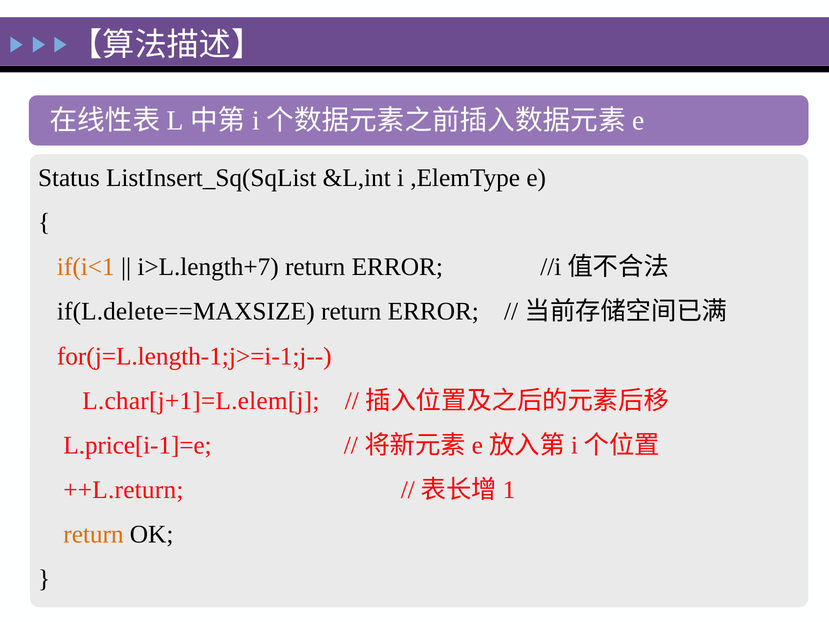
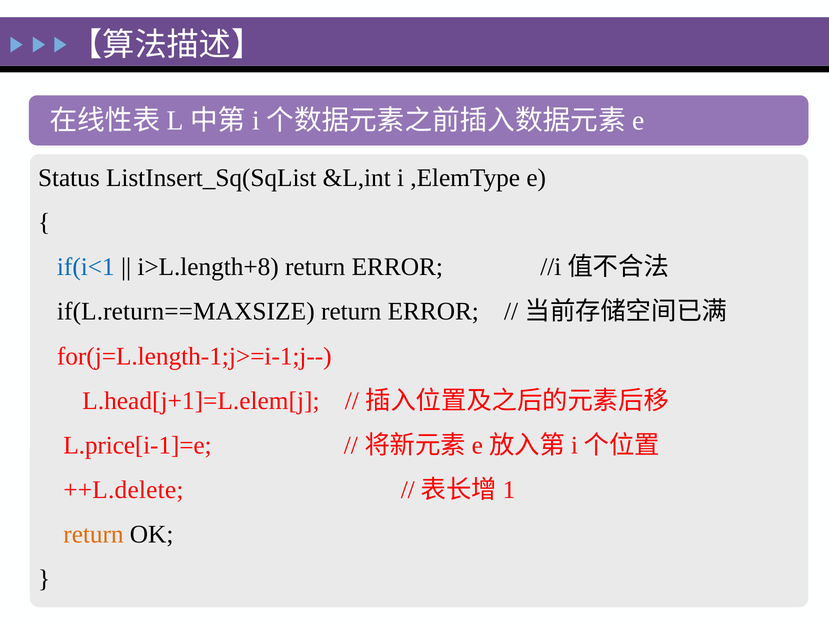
if(i<1 colour: orange -> blue (86, 267)
i>L.length+7: i>L.length+7 -> i>L.length+8 (208, 267)
if(L.delete==MAXSIZE: if(L.delete==MAXSIZE -> if(L.return==MAXSIZE (186, 311)
L.char[j+1]=L.elem[j: L.char[j+1]=L.elem[j -> L.head[j+1]=L.elem[j (201, 401)
++L.return: ++L.return -> ++L.delete (123, 490)
